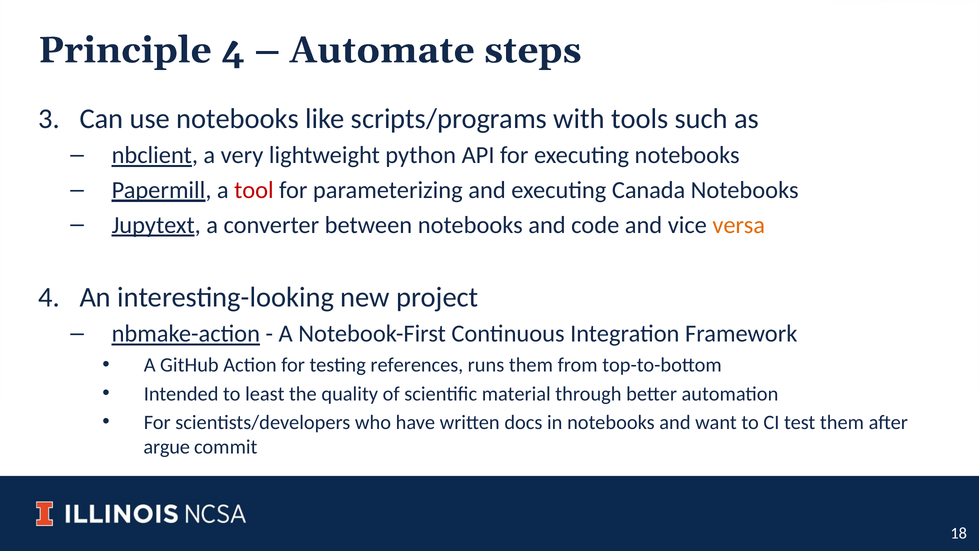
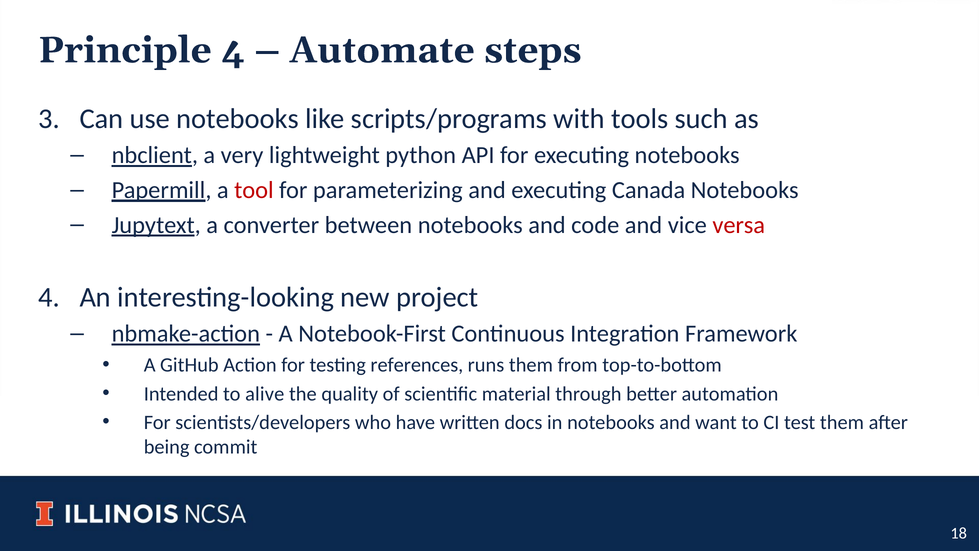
versa colour: orange -> red (739, 225)
least: least -> alive (265, 394)
argue: argue -> being (167, 447)
